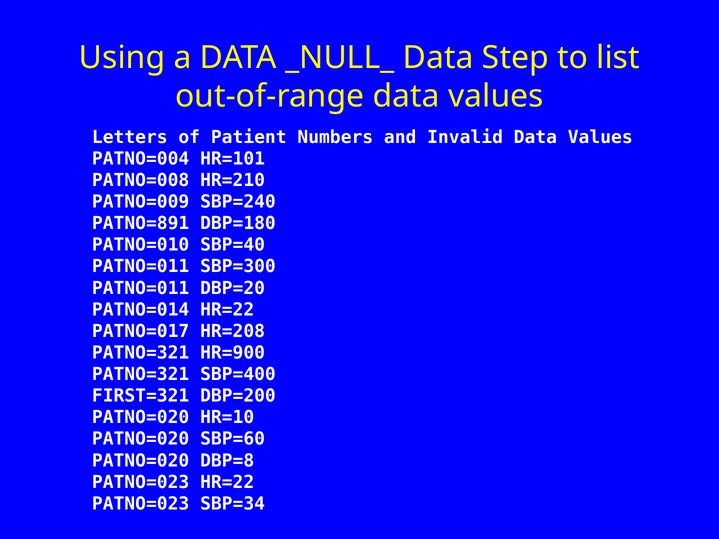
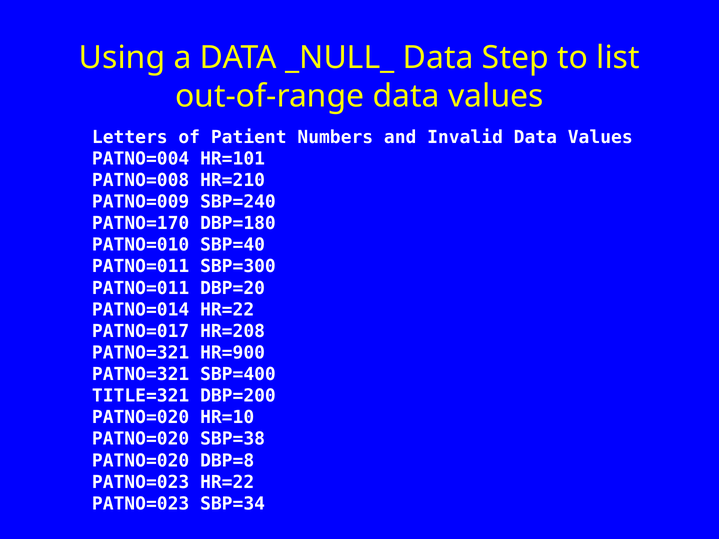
PATNO=891: PATNO=891 -> PATNO=170 (141, 224)
FIRST=321: FIRST=321 -> TITLE=321 (141, 396)
SBP=60: SBP=60 -> SBP=38 (233, 439)
